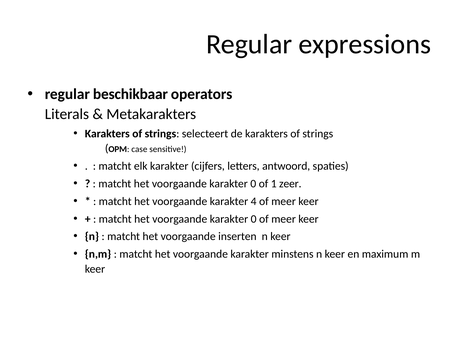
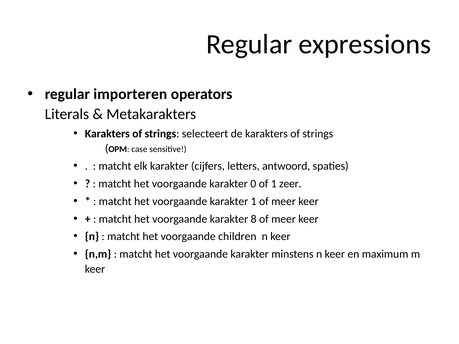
beschikbaar: beschikbaar -> importeren (130, 94)
karakter 4: 4 -> 1 (254, 201)
0: 0 -> 8 (254, 219)
inserten: inserten -> children (237, 237)
